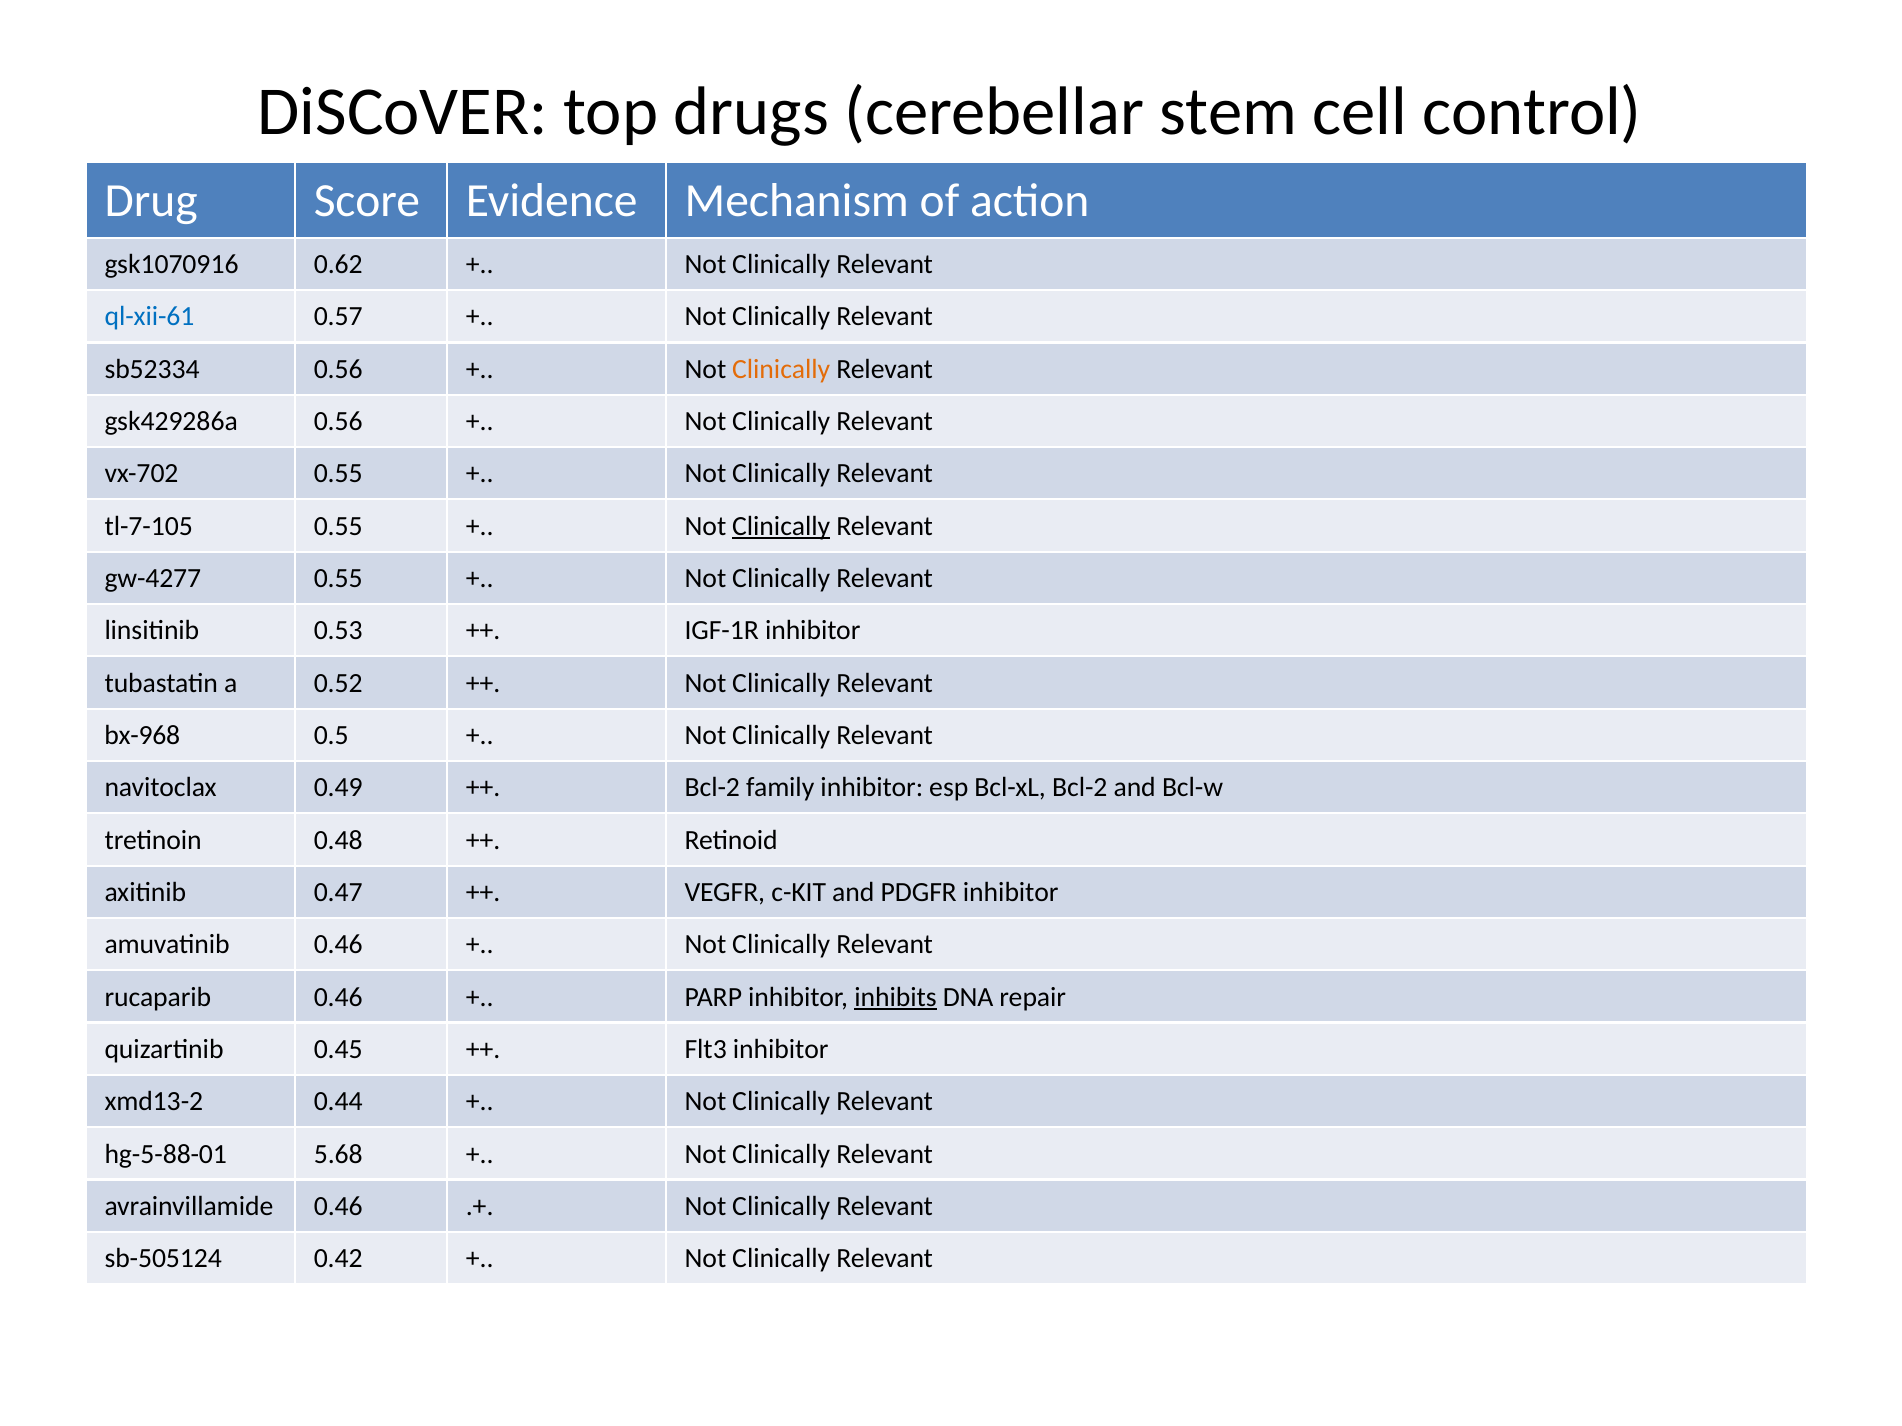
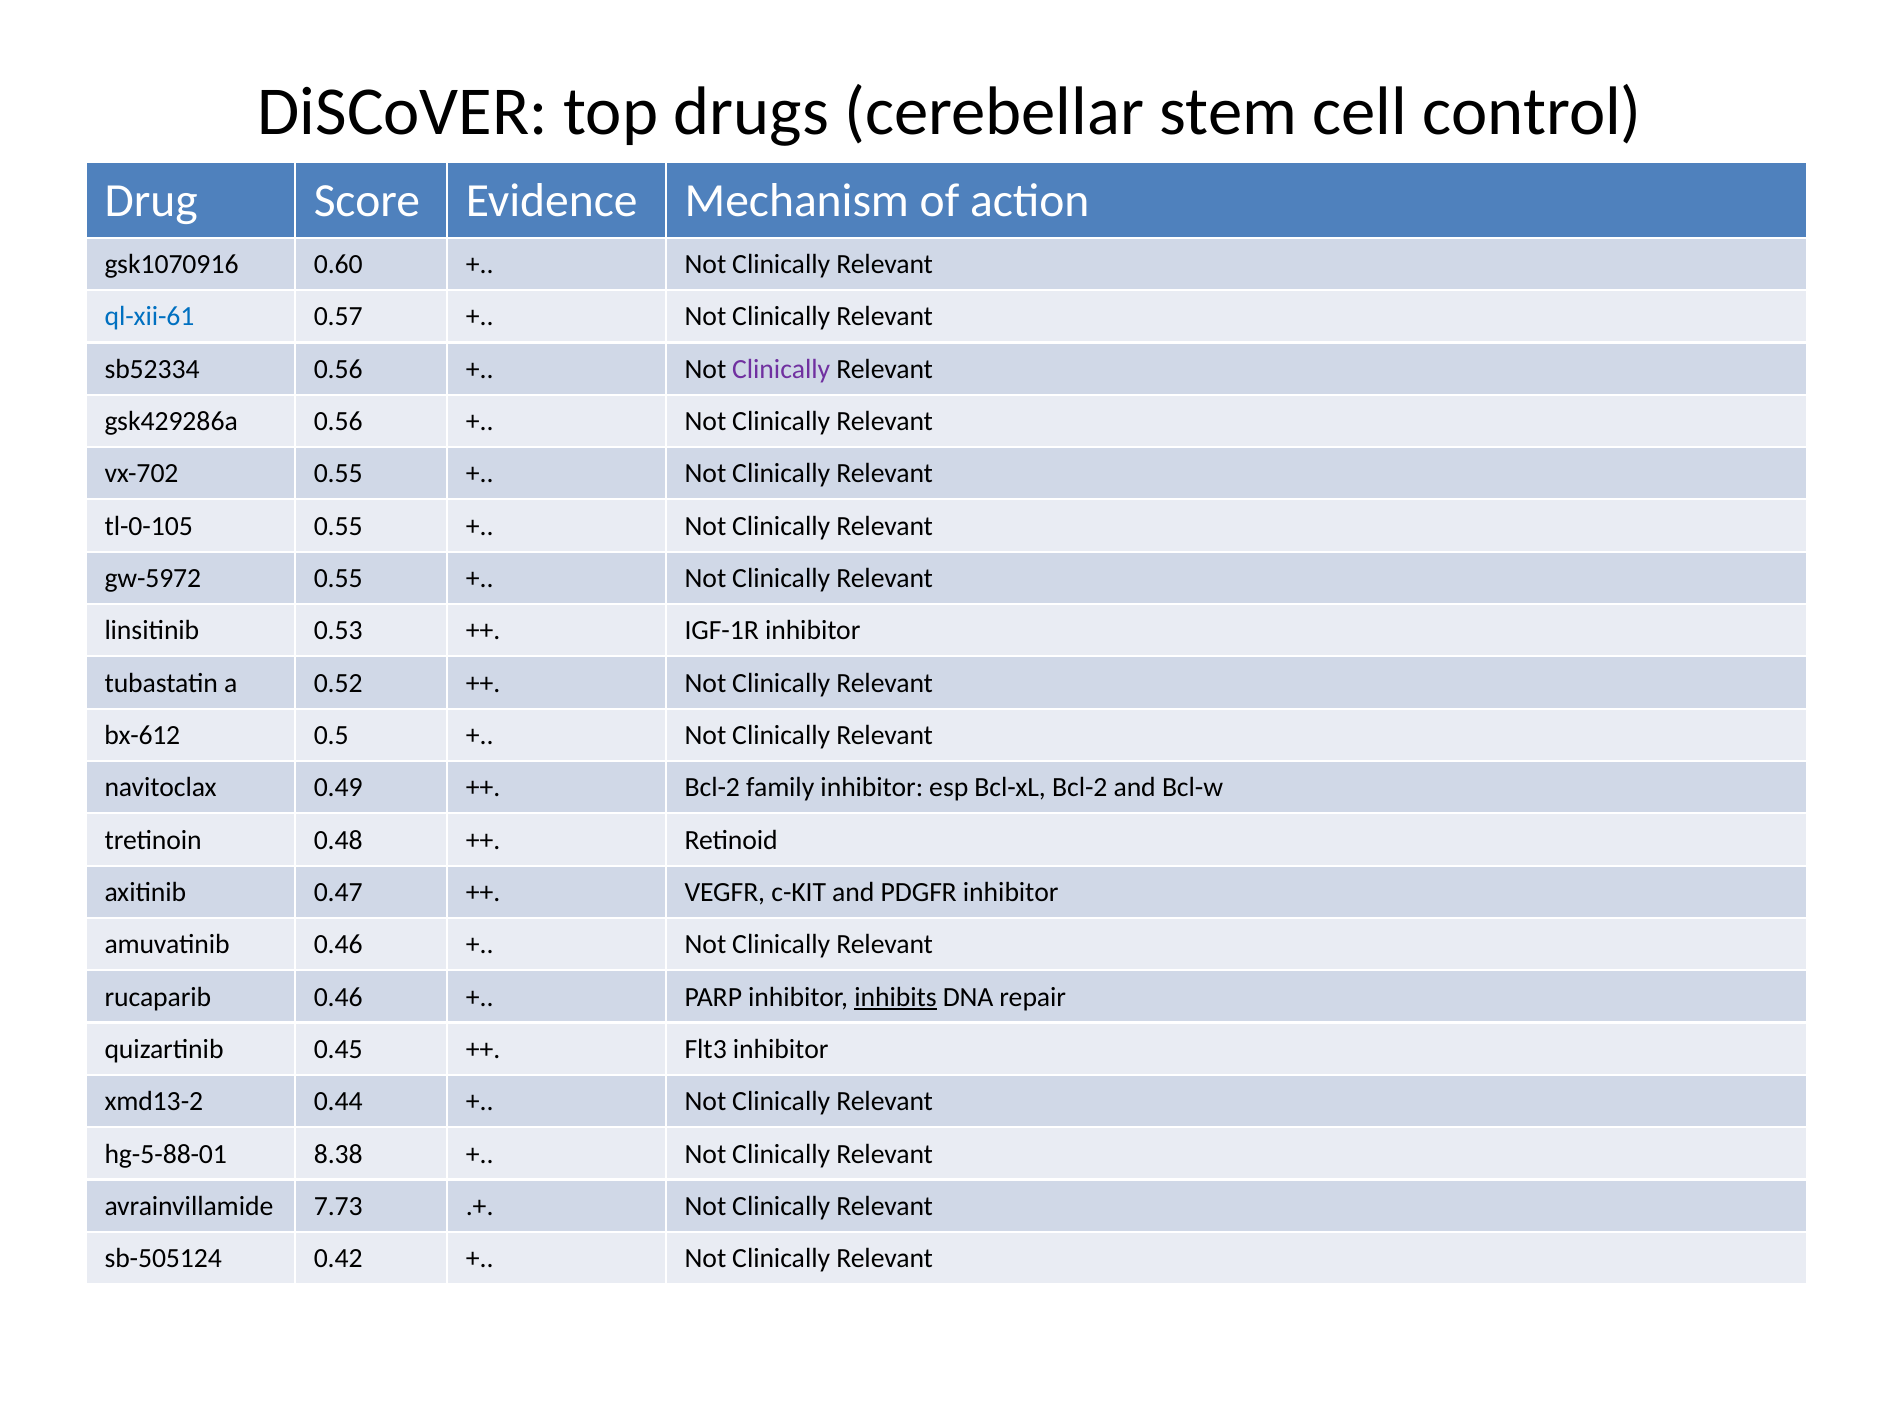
0.62: 0.62 -> 0.60 (338, 264)
Clinically colour: orange -> purple (781, 369)
tl-7-105: tl-7-105 -> tl-0-105 (149, 526)
Clinically underline: present -> none (781, 526)
gw-4277: gw-4277 -> gw-5972 (153, 579)
bx-968: bx-968 -> bx-612 (142, 736)
5.68: 5.68 -> 8.38 (338, 1154)
avrainvillamide 0.46: 0.46 -> 7.73 (338, 1207)
